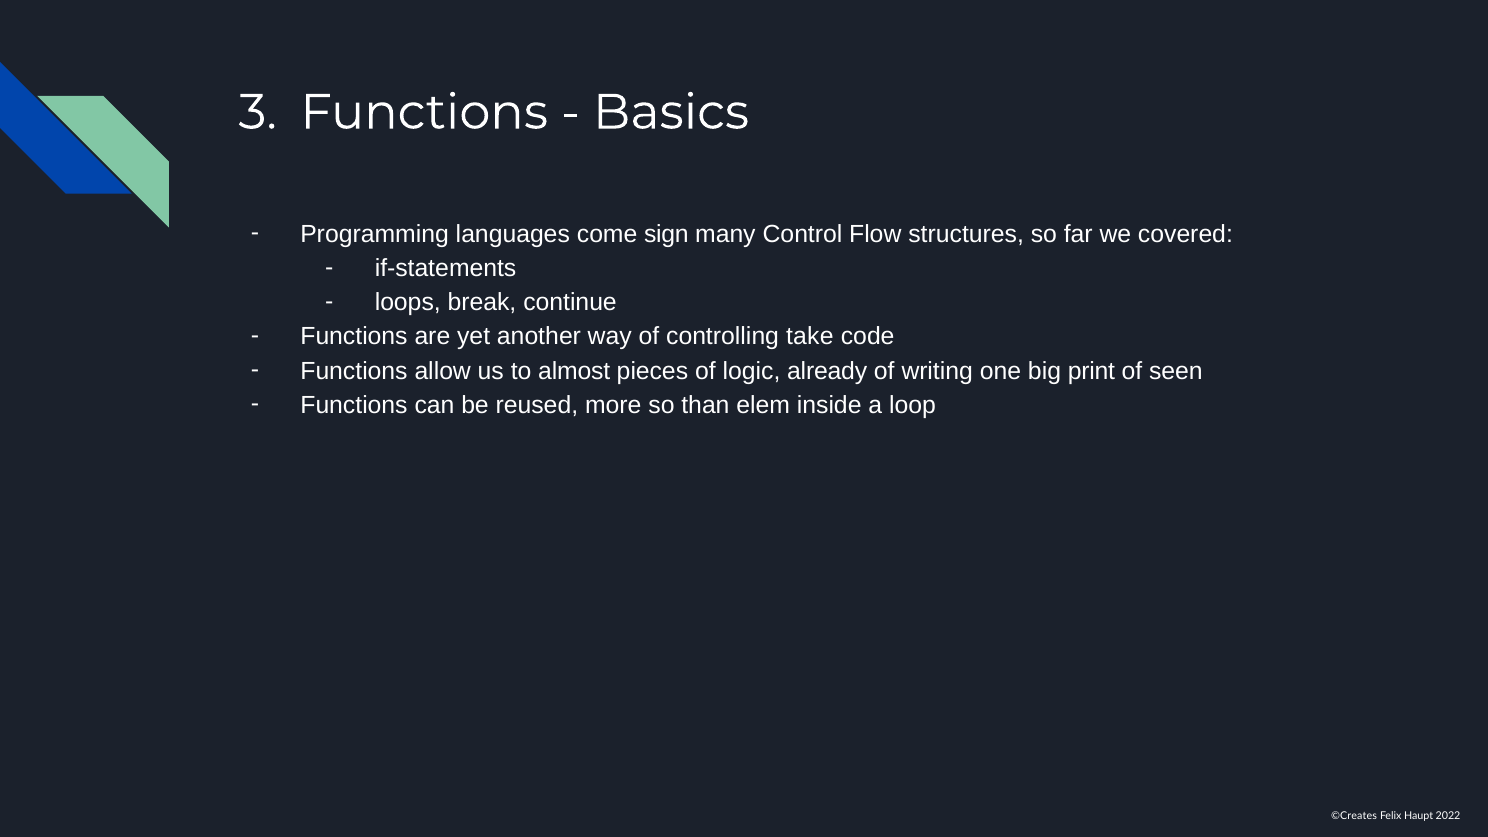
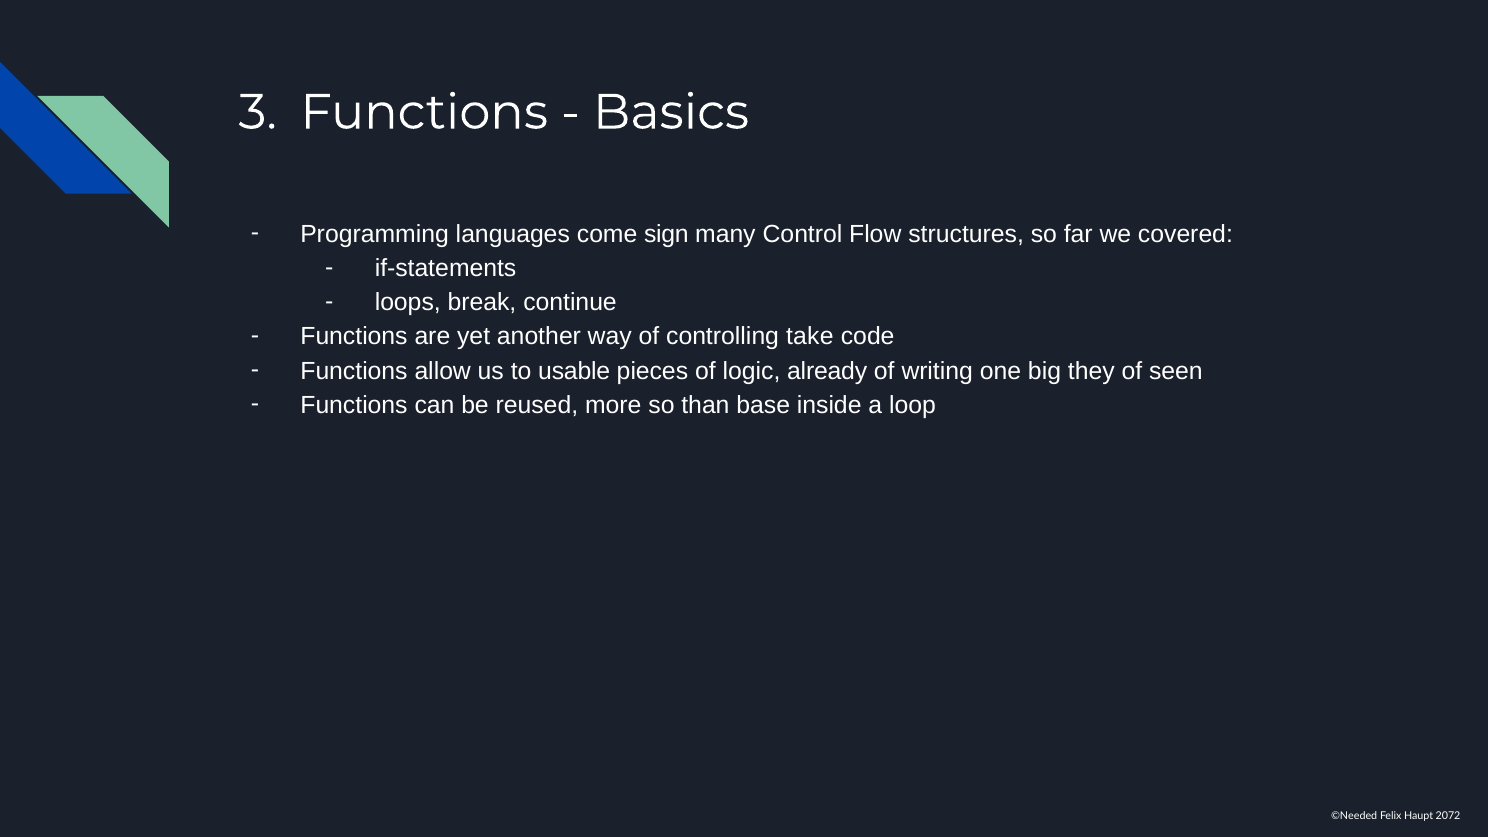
almost: almost -> usable (574, 371)
print: print -> they (1091, 371)
elem: elem -> base (763, 405)
©Creates: ©Creates -> ©Needed (1354, 816)
2022: 2022 -> 2072 (1448, 816)
